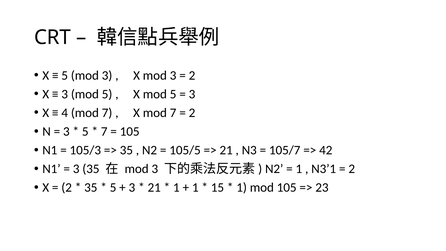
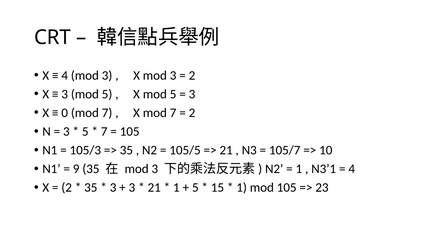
5: 5 -> 4 (65, 75)
4: 4 -> 0 (65, 113)
42: 42 -> 10 (326, 150)
3: 3 -> 9 (76, 169)
2: 2 -> 4 (352, 169)
5: 5 -> 3 (113, 188)
1: 1 -> 5 (195, 188)
